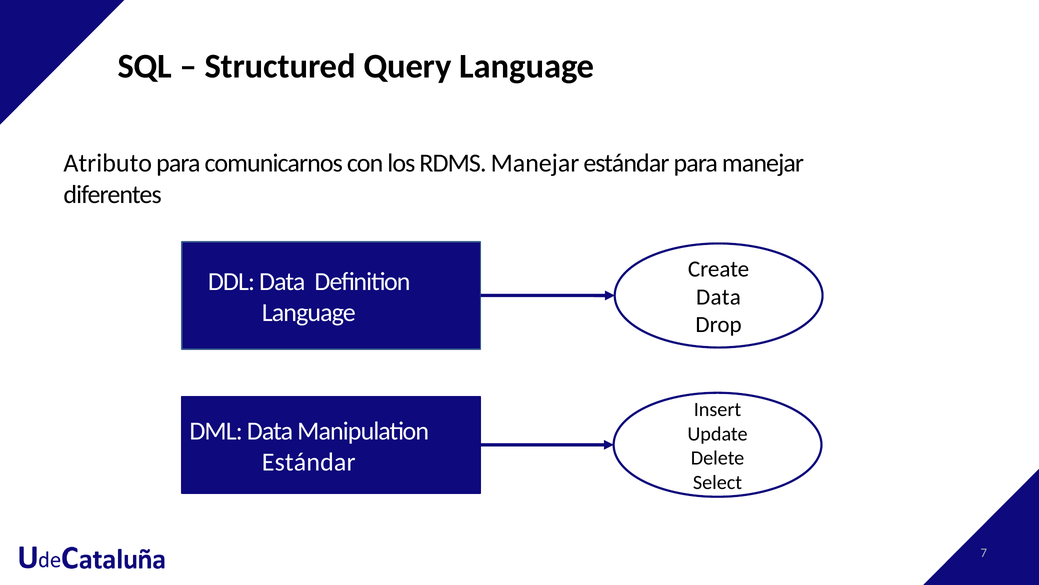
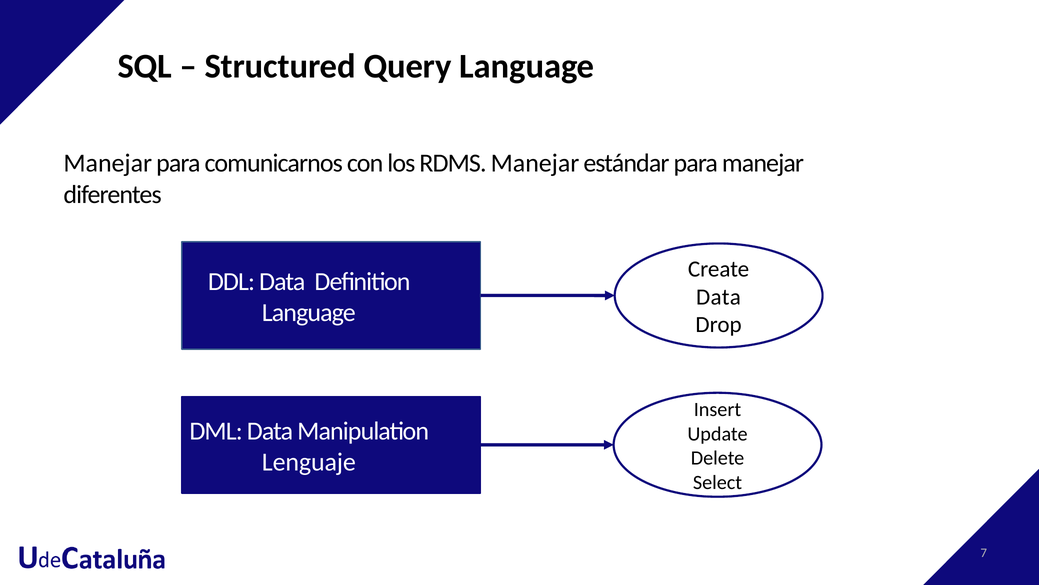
Atributo: Atributo -> Manejar (108, 163)
Estándar: Estándar -> Lenguaje (309, 462)
